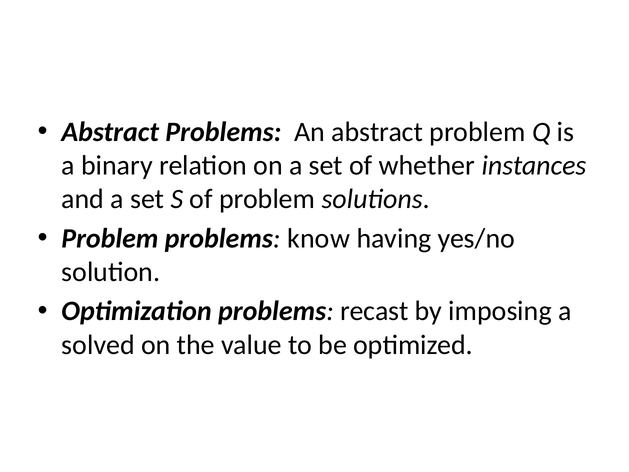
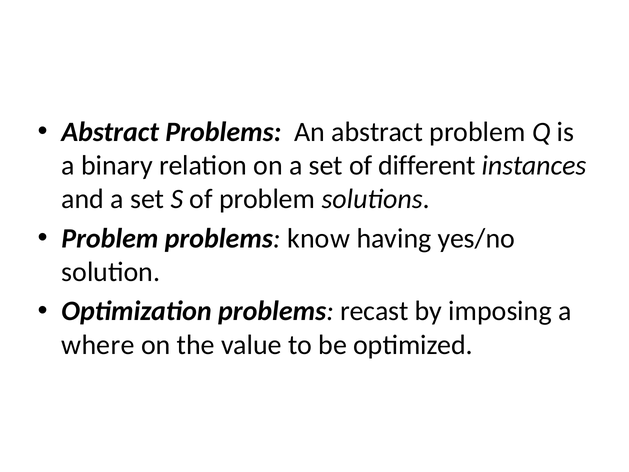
whether: whether -> different (427, 166)
solved: solved -> where (98, 345)
